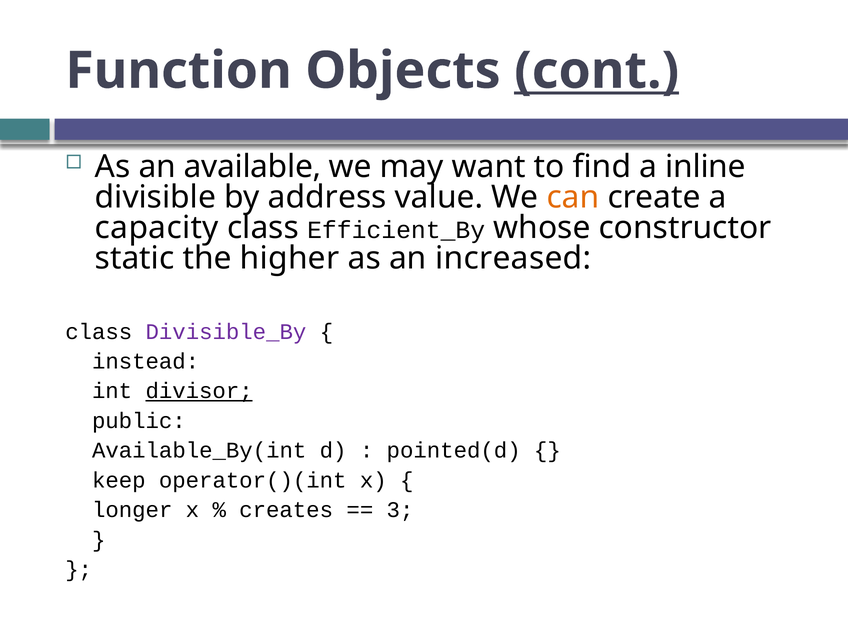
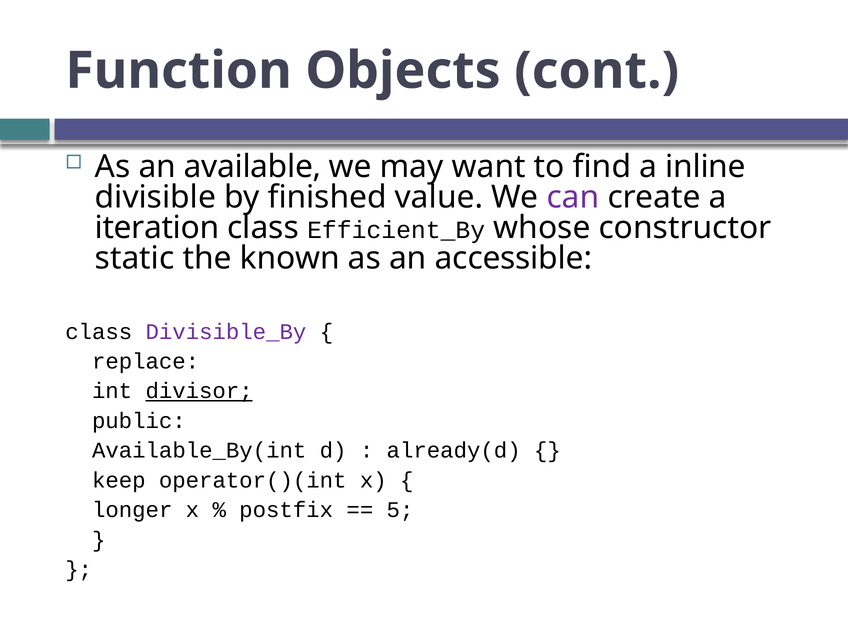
cont underline: present -> none (597, 71)
address: address -> finished (327, 197)
can colour: orange -> purple (573, 197)
capacity: capacity -> iteration (157, 228)
higher: higher -> known (290, 258)
increased: increased -> accessible (513, 258)
instead: instead -> replace (146, 361)
pointed(d: pointed(d -> already(d (454, 451)
creates: creates -> postfix (286, 510)
3: 3 -> 5 (400, 510)
